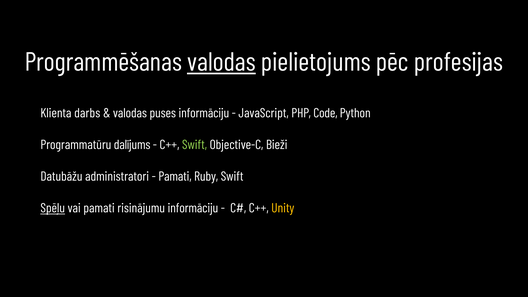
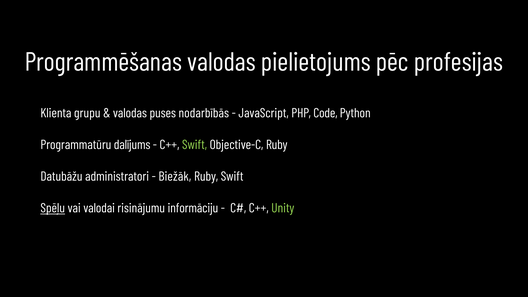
valodas underline: present -> none (221, 62)
darbs: darbs -> grupu (87, 113)
puses informāciju: informāciju -> nodarbībās (204, 113)
Objective-C Bieži: Bieži -> Ruby (277, 145)
Pamati: Pamati -> Biežāk (175, 177)
vai pamati: pamati -> valodai (99, 208)
Unity colour: yellow -> light green (283, 208)
